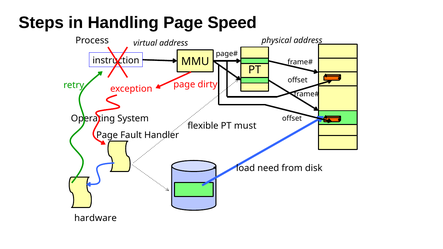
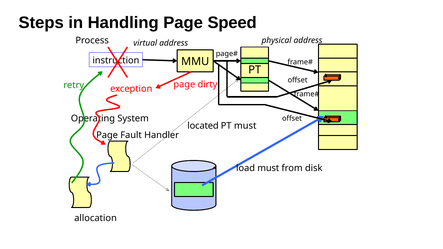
flexible: flexible -> located (203, 126)
load need: need -> must (268, 168)
hardware: hardware -> allocation (96, 218)
